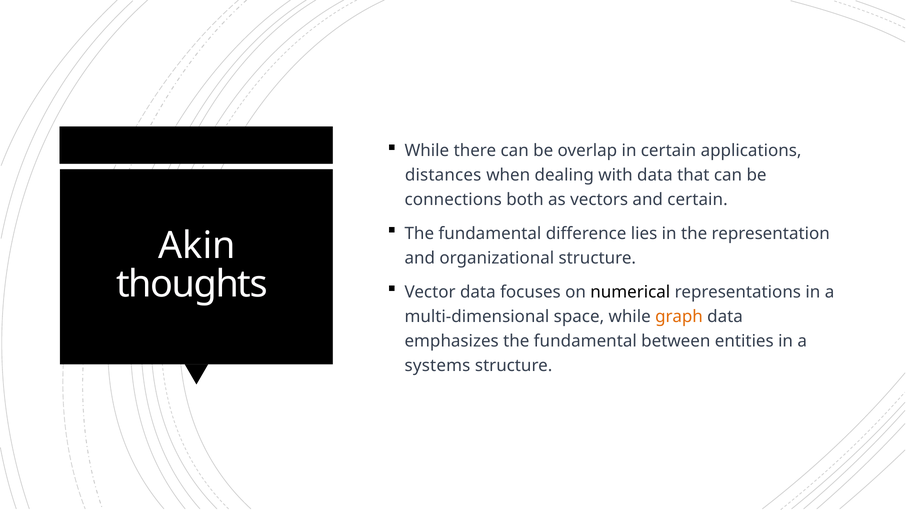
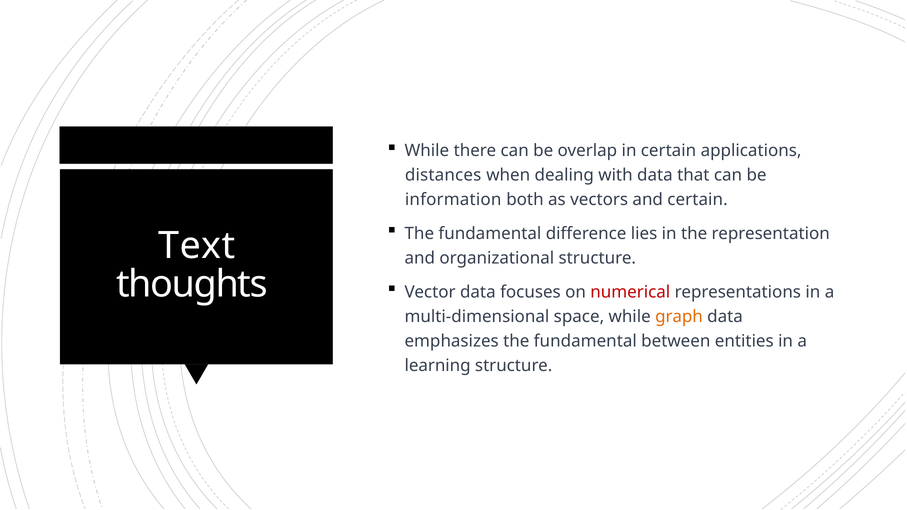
connections: connections -> information (453, 200)
Akin: Akin -> Text (197, 246)
numerical colour: black -> red (630, 292)
systems: systems -> learning (438, 366)
